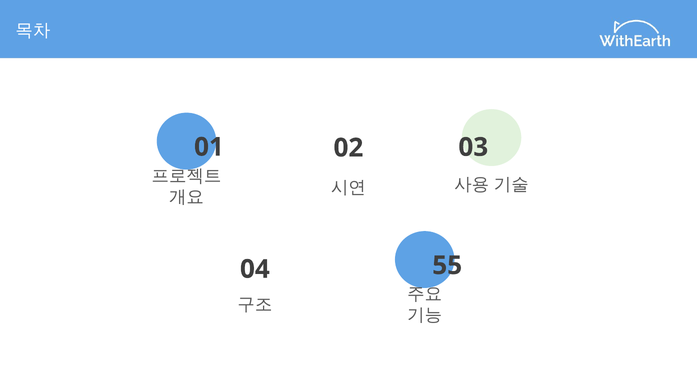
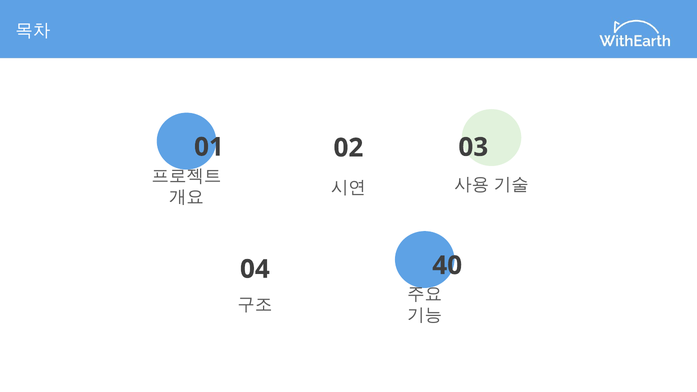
55: 55 -> 40 (447, 266)
